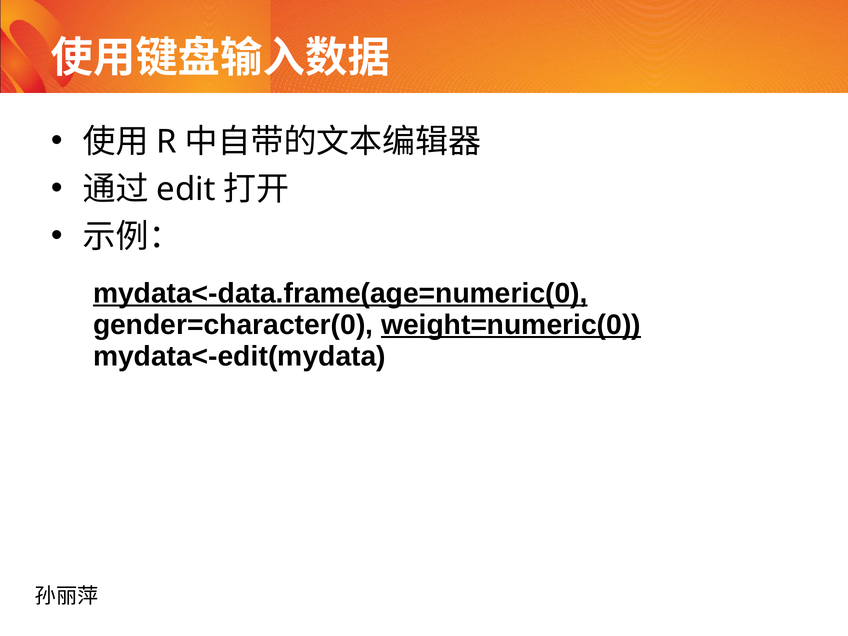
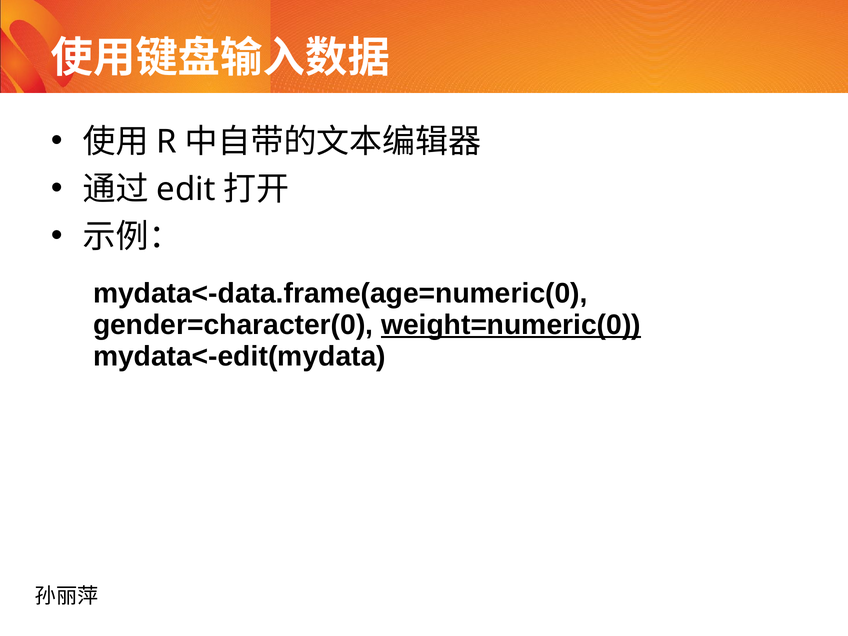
mydata<-data.frame(age=numeric(0 underline: present -> none (340, 293)
